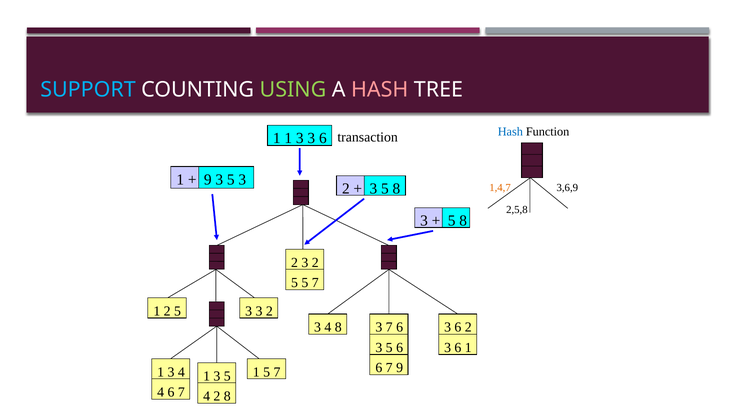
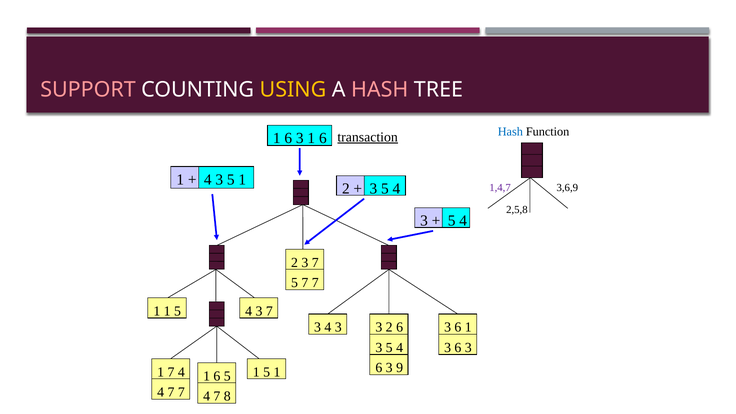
SUPPORT colour: light blue -> pink (88, 90)
USING colour: light green -> yellow (293, 90)
transaction underline: none -> present (368, 137)
1: 1 -> 6 (288, 138)
3: 3 -> 1 (311, 138)
9: 9 -> 4 (208, 179)
3 5 3: 3 -> 1 (242, 179)
8: 8 -> 4 (396, 189)
1,4,7 colour: orange -> purple (500, 188)
8: 8 -> 4 (463, 221)
2 3 2: 2 -> 7 (315, 263)
5 5: 5 -> 7 (305, 283)
2: 2 -> 1 (167, 311)
3: 3 -> 4 (249, 311)
2: 2 -> 7 (269, 311)
3 4 8: 8 -> 3 (338, 327)
3 7: 7 -> 2 (389, 327)
3 6 2: 2 -> 1 (468, 327)
6: 6 -> 4 (400, 348)
1: 1 -> 3 (468, 348)
7: 7 -> 3 (389, 368)
3: 3 -> 7 (171, 372)
1 5 7: 7 -> 1 (277, 372)
3: 3 -> 6 (217, 376)
6: 6 -> 7 (171, 392)
2: 2 -> 7 (217, 396)
